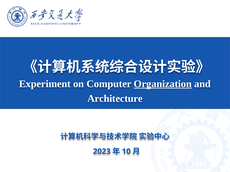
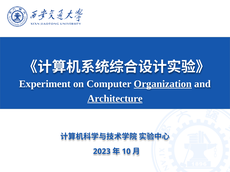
Architecture underline: none -> present (115, 99)
